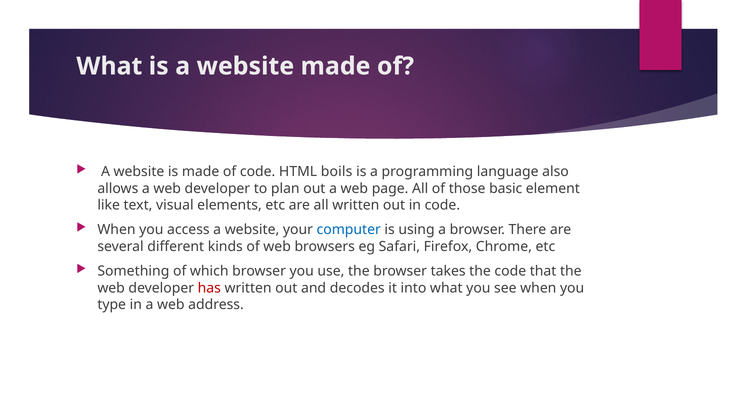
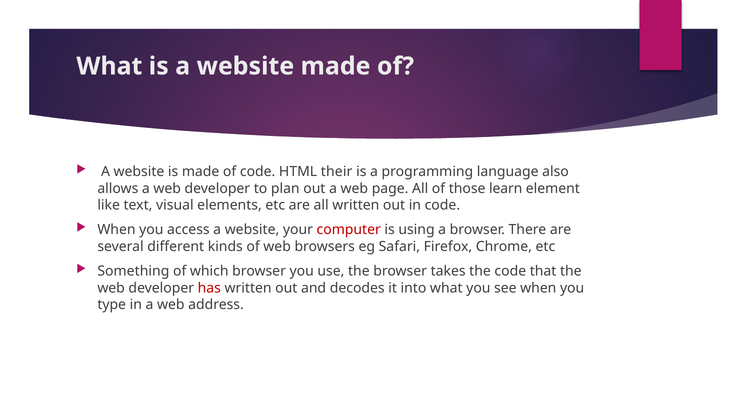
boils: boils -> their (337, 172)
basic: basic -> learn (506, 189)
computer colour: blue -> red (349, 230)
